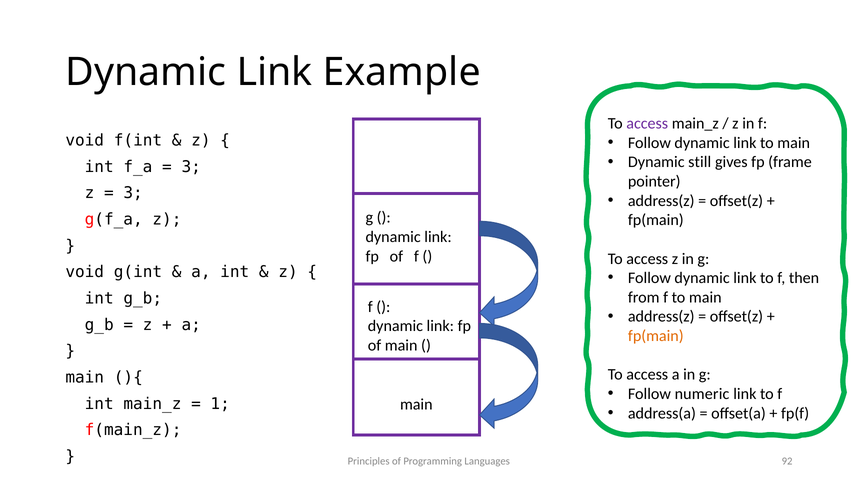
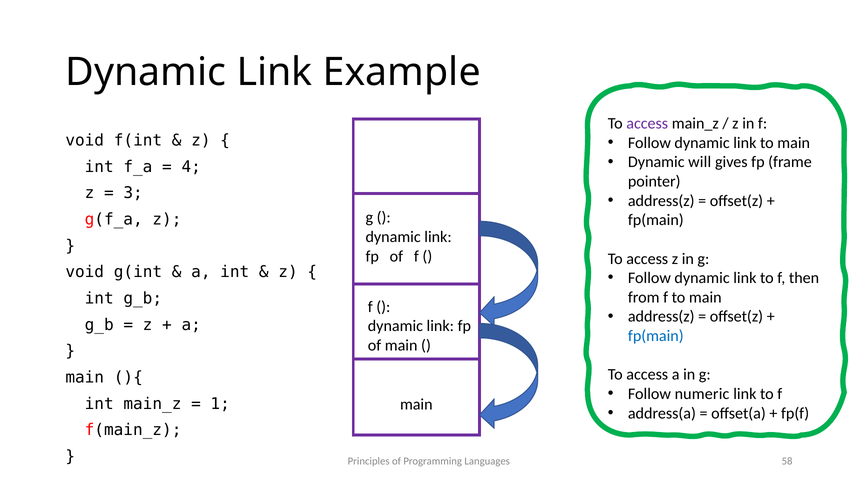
still: still -> will (700, 162)
3: 3 -> 4 (191, 167)
fp(main colour: orange -> blue (656, 336)
92: 92 -> 58 (787, 461)
